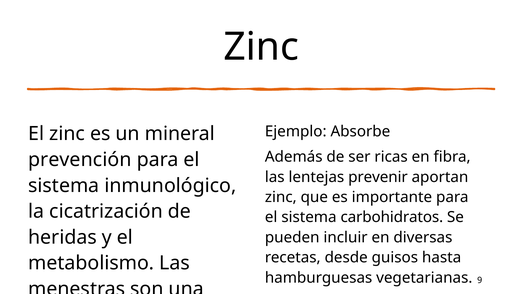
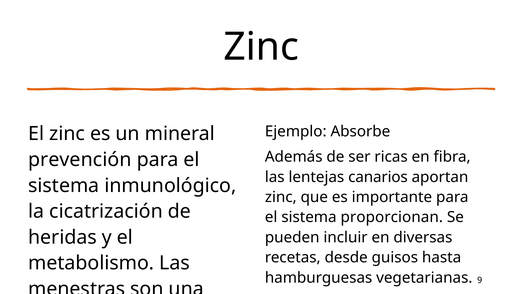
prevenir: prevenir -> canarios (378, 177)
carbohidratos: carbohidratos -> proporcionan (392, 217)
